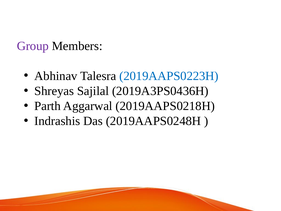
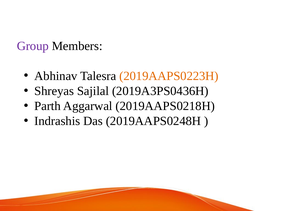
2019AAPS0223H colour: blue -> orange (169, 76)
